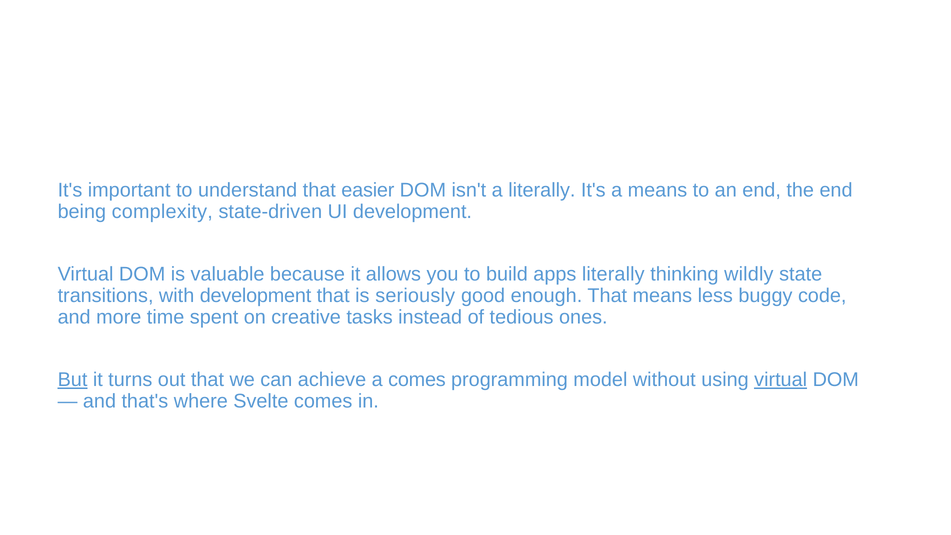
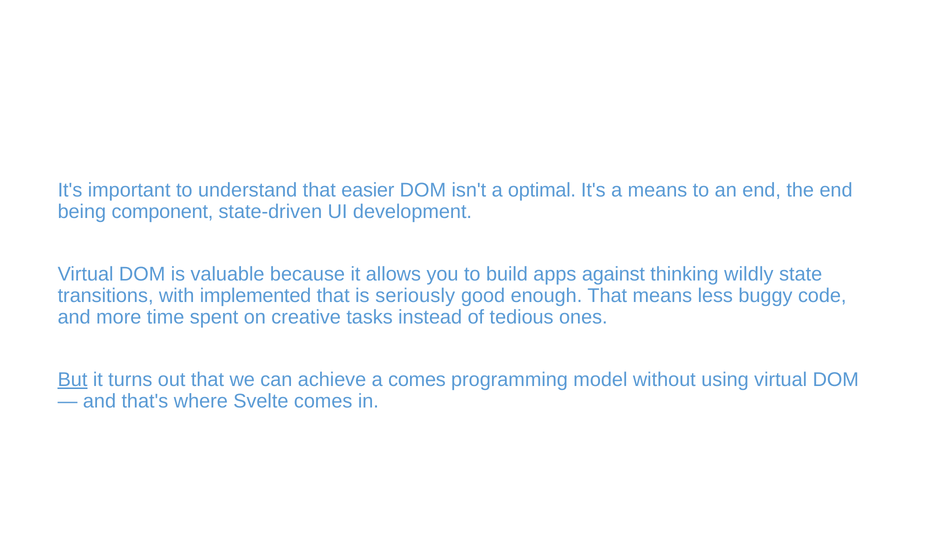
a literally: literally -> optimal (542, 190)
complexity: complexity -> component (162, 212)
apps literally: literally -> against (613, 274)
with development: development -> implemented (256, 296)
virtual underline: present -> none (781, 380)
